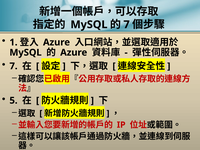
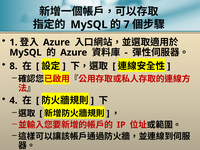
7: 7 -> 8 (13, 66)
5: 5 -> 4 (13, 100)
